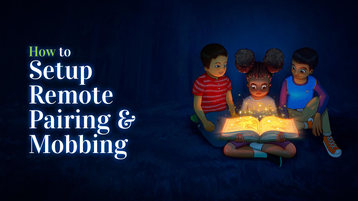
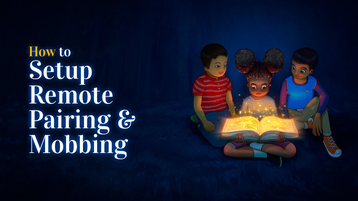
How colour: light green -> yellow (42, 52)
